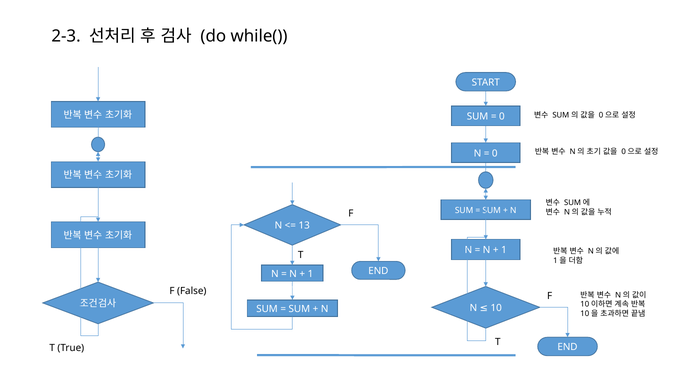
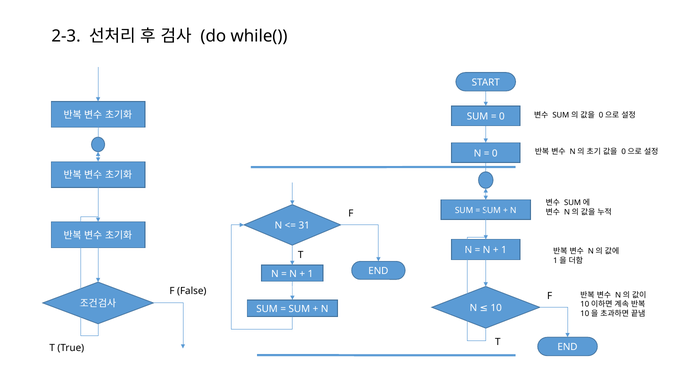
13: 13 -> 31 (304, 225)
